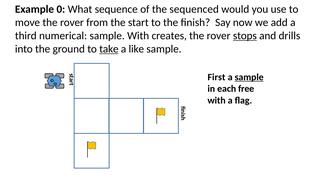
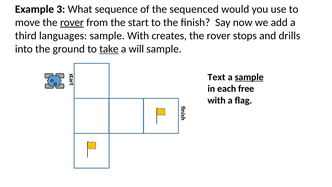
0: 0 -> 3 (61, 9)
rover underline: none -> present (72, 22)
numerical: numerical -> languages (63, 36)
stops underline: present -> none (245, 36)
like: like -> will (136, 49)
First: First -> Text (216, 77)
